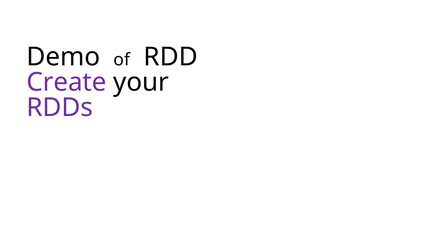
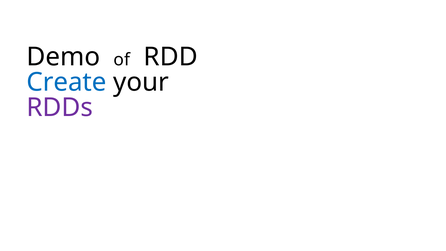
Create colour: purple -> blue (66, 82)
